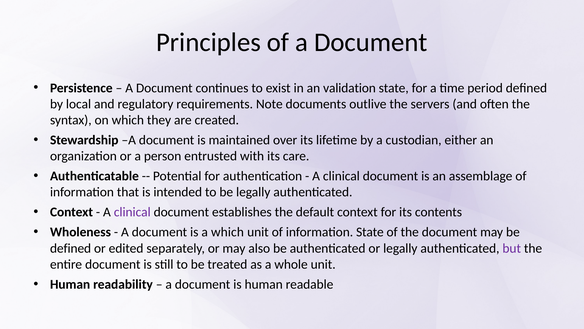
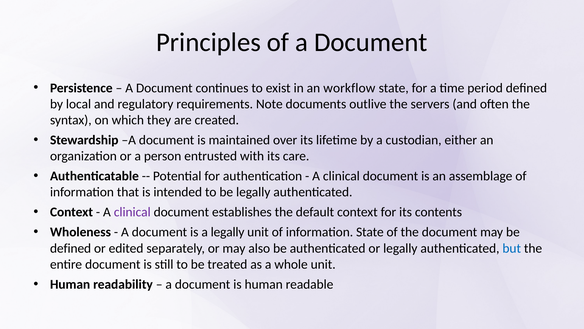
validation: validation -> workflow (349, 88)
a which: which -> legally (228, 232)
but colour: purple -> blue (512, 248)
